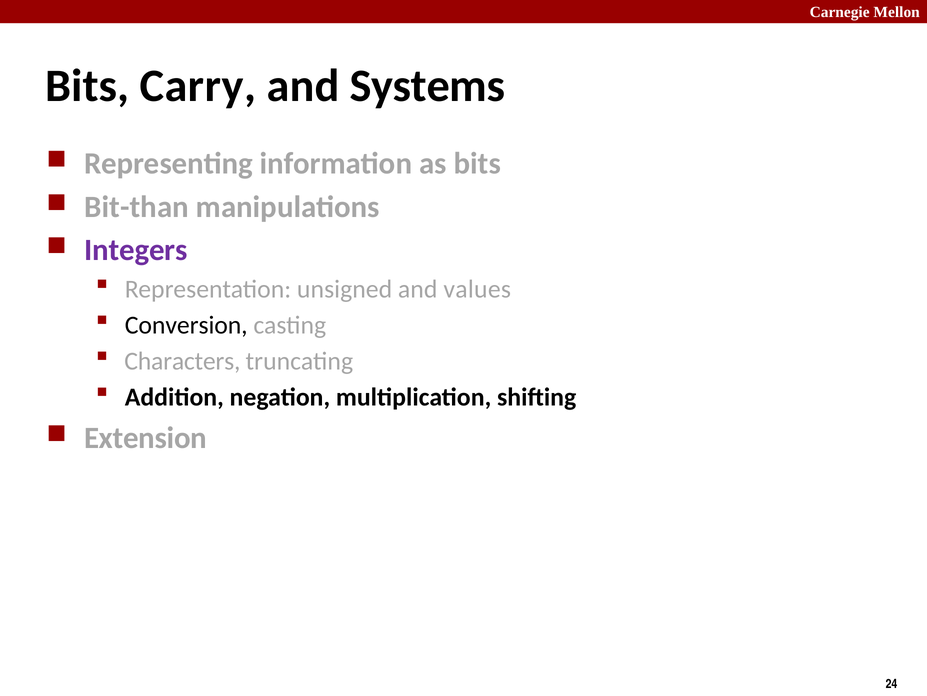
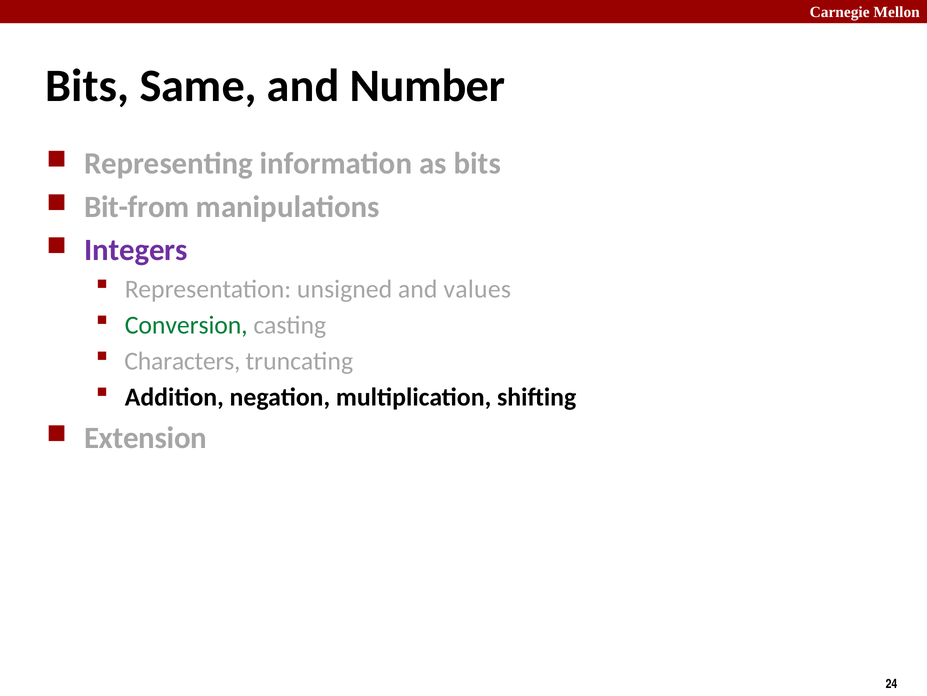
Carry: Carry -> Same (198, 86)
Systems: Systems -> Number (428, 86)
Bit-than: Bit-than -> Bit-from (137, 207)
Conversion colour: black -> green (186, 325)
